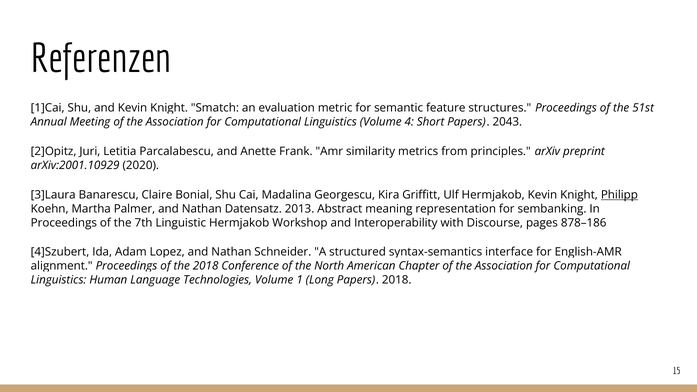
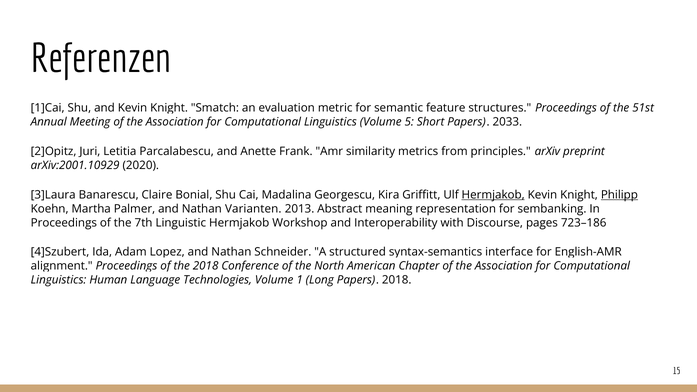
4: 4 -> 5 (409, 122)
2043: 2043 -> 2033 (507, 122)
Hermjakob underline: none -> present (493, 195)
Datensatz: Datensatz -> Varianten (253, 209)
878–186: 878–186 -> 723–186 (584, 223)
